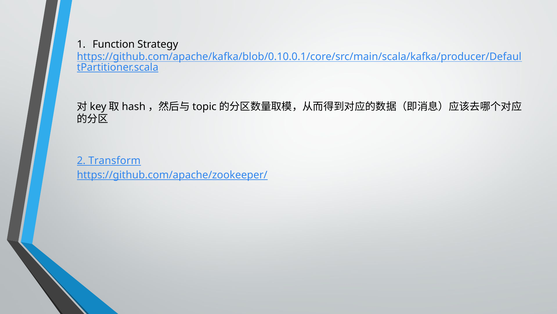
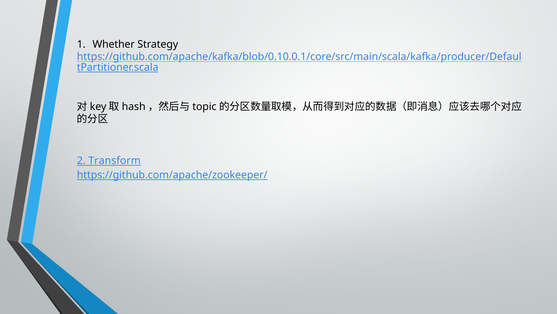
Function: Function -> Whether (114, 44)
